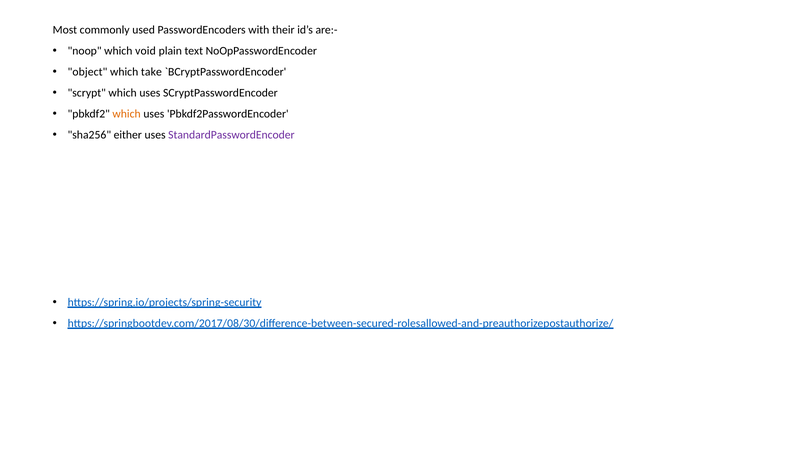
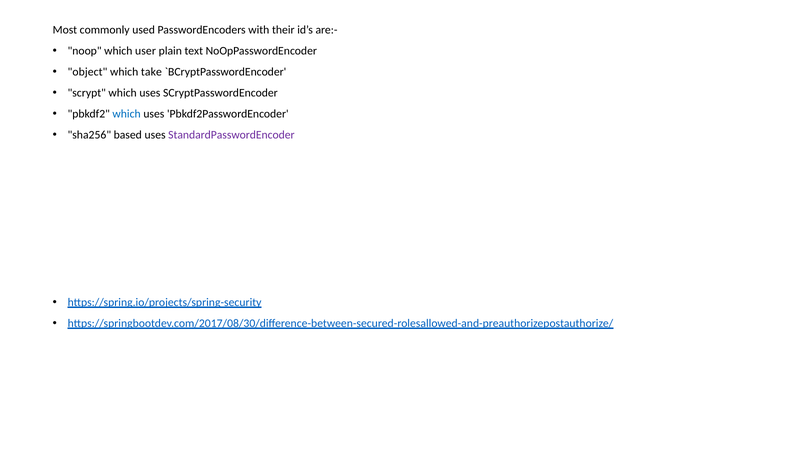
void: void -> user (146, 51)
which colour: orange -> blue (127, 114)
either: either -> based (128, 135)
